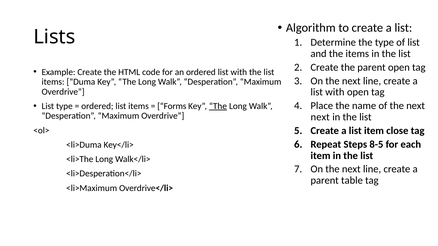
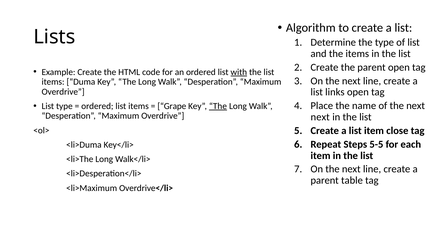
with underline: none -> present (239, 72)
with: with -> links (335, 92)
Forms: Forms -> Grape (172, 106)
8-5: 8-5 -> 5-5 (376, 144)
